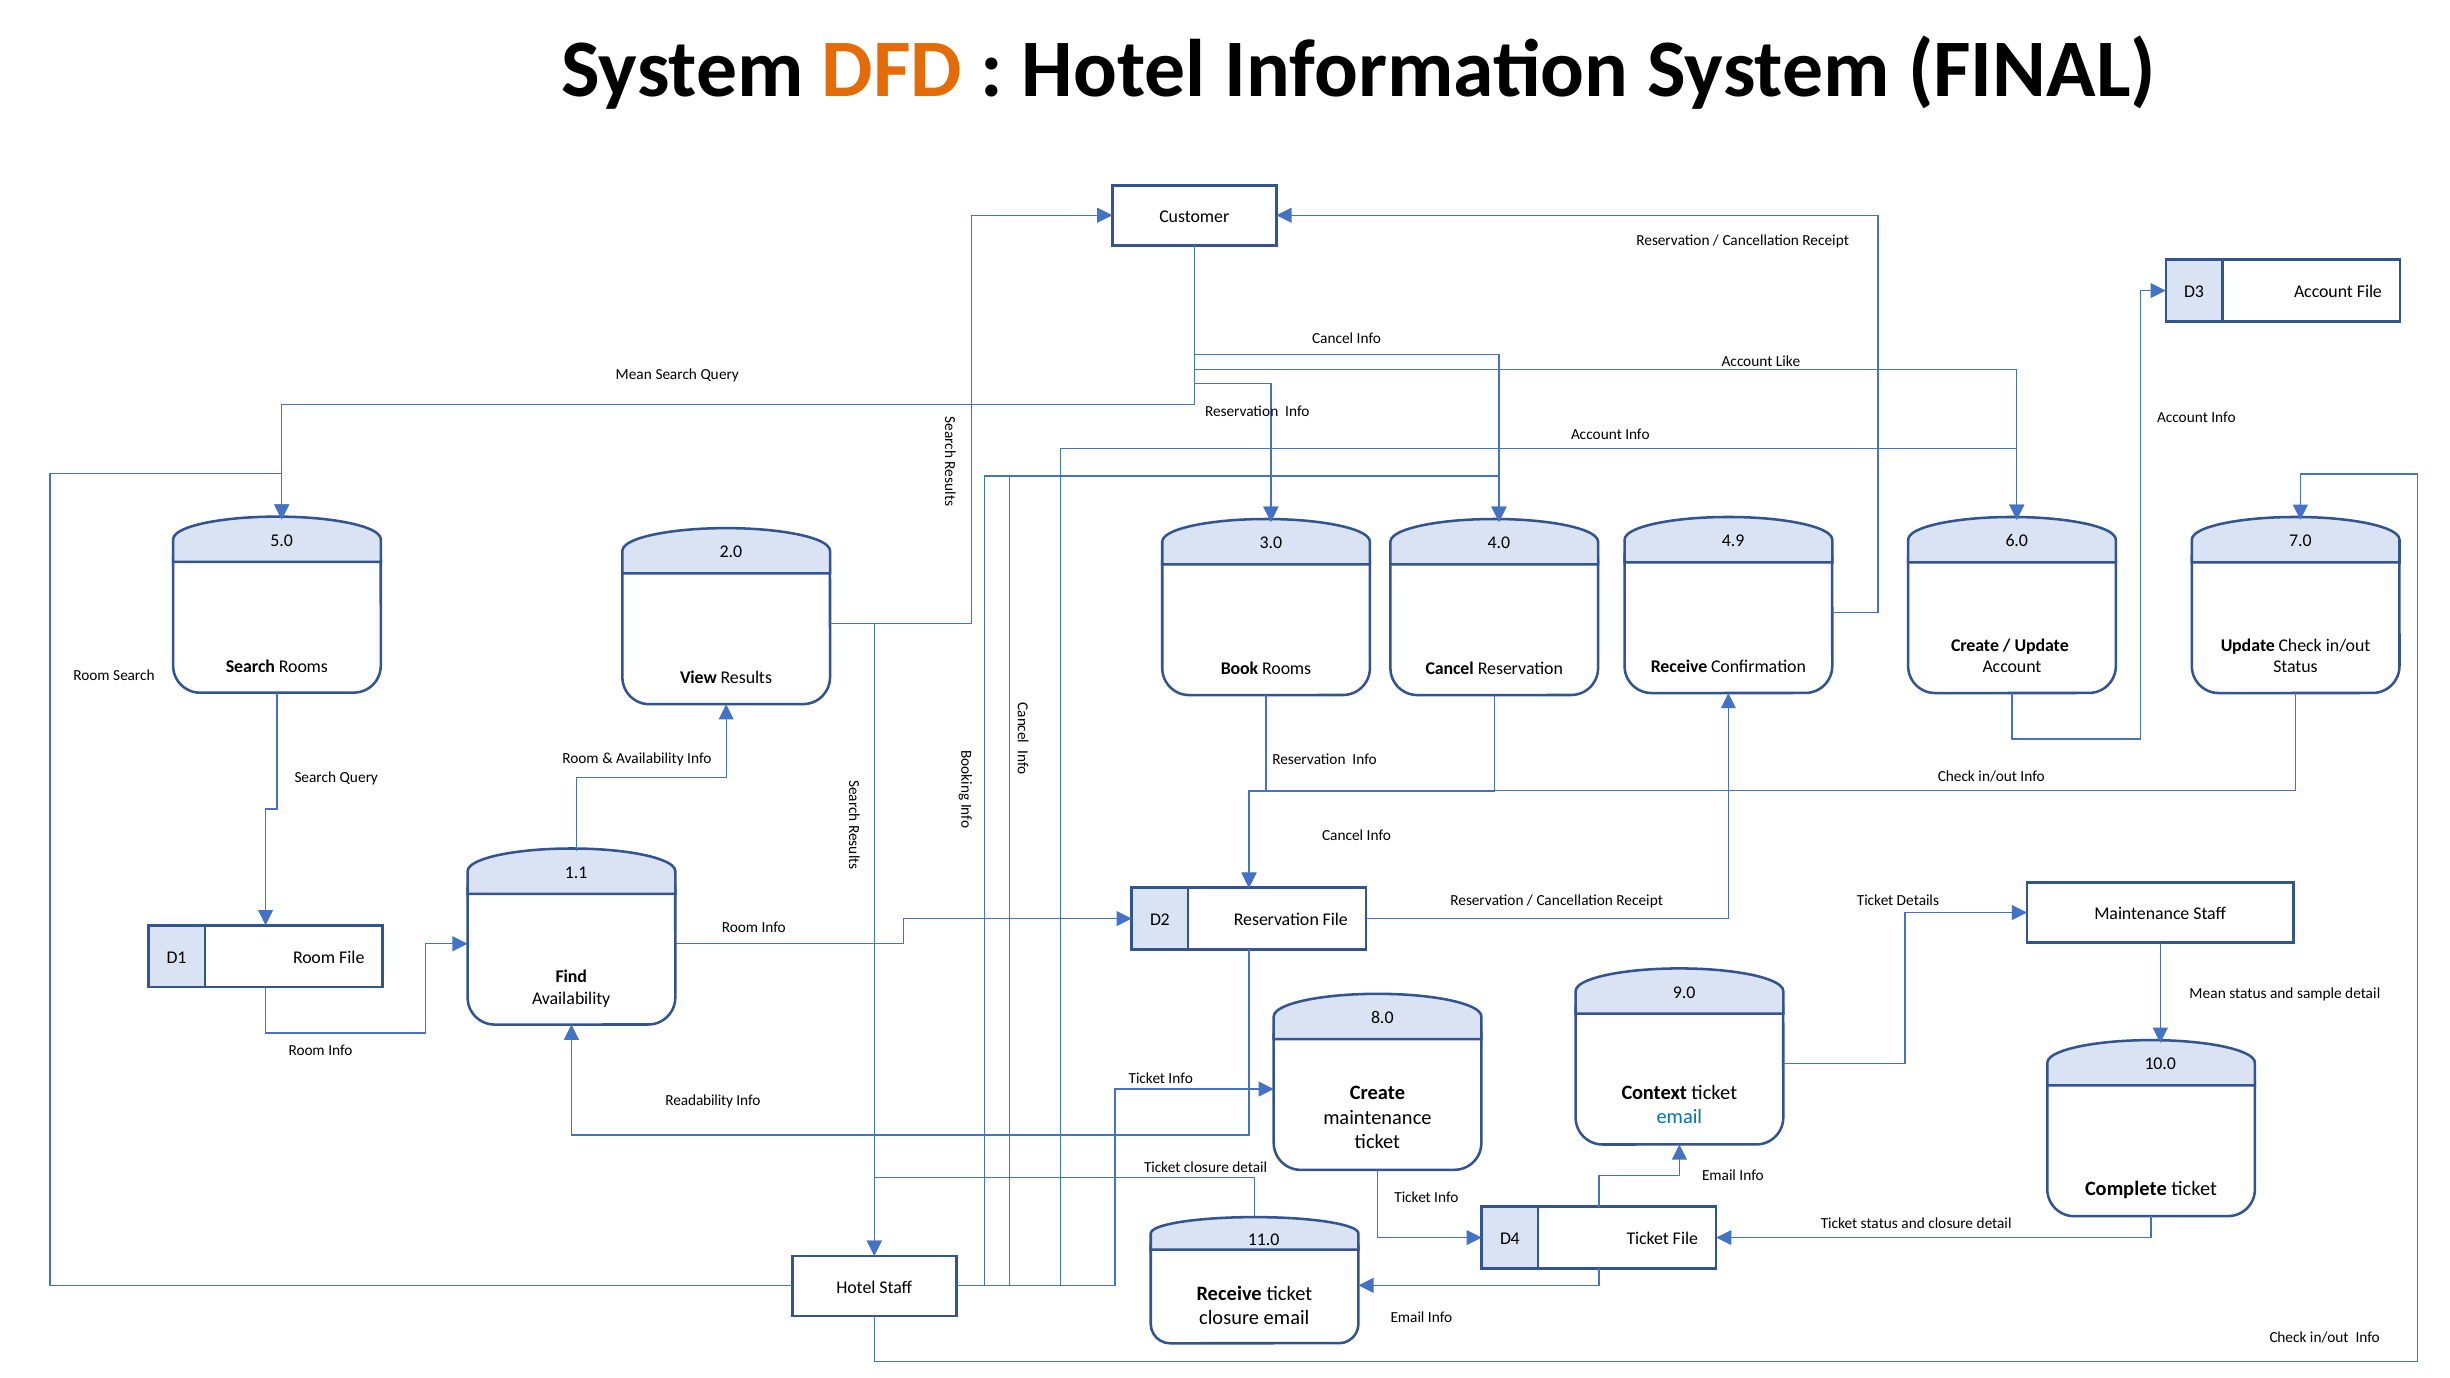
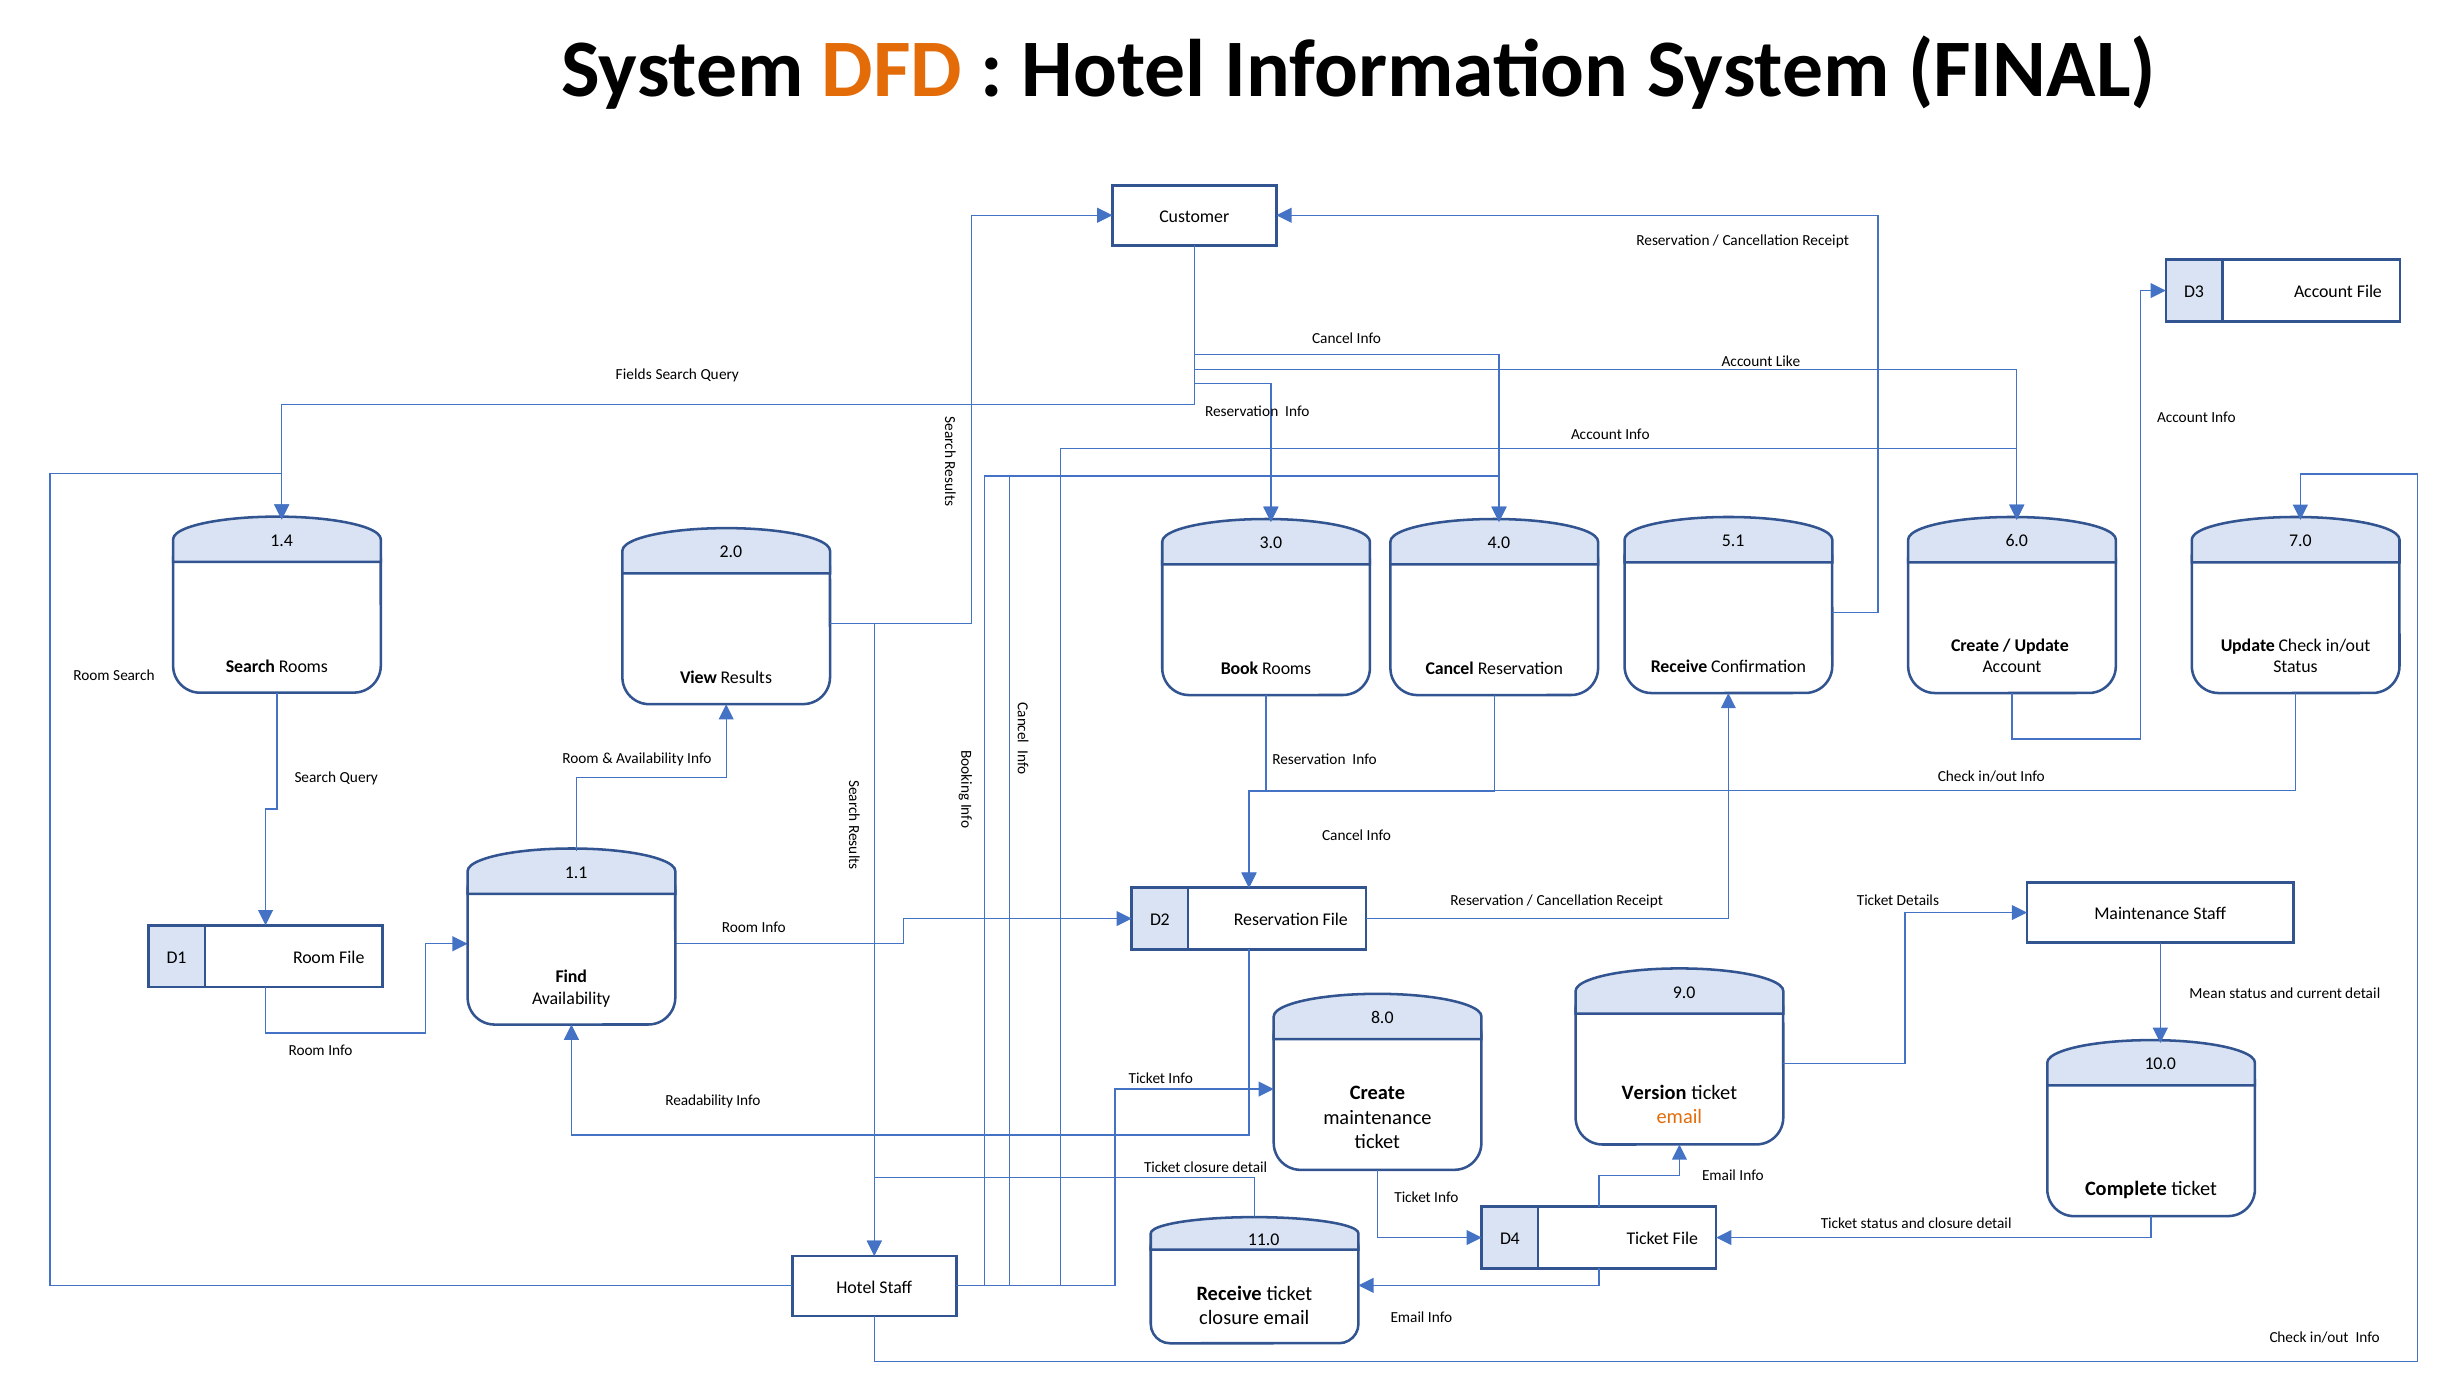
Mean: Mean -> Fields (634, 375)
5.0: 5.0 -> 1.4 (282, 540)
4.9: 4.9 -> 5.1 (1733, 541)
sample: sample -> current (2319, 993)
Context: Context -> Version (1654, 1092)
email colour: blue -> orange (1679, 1117)
